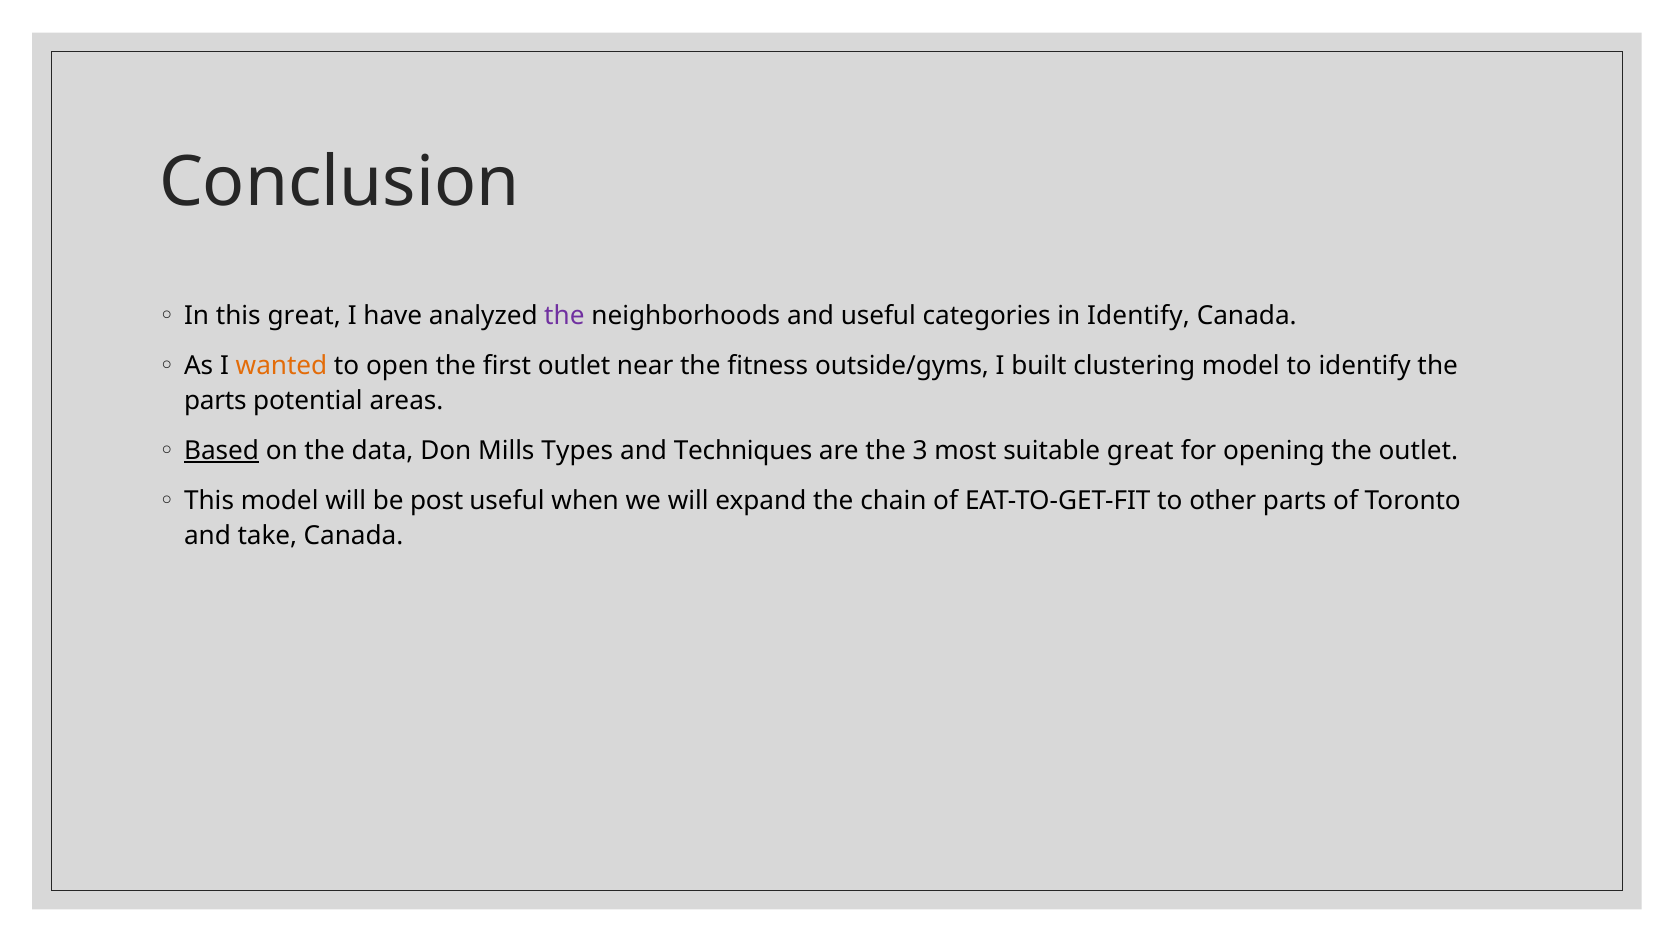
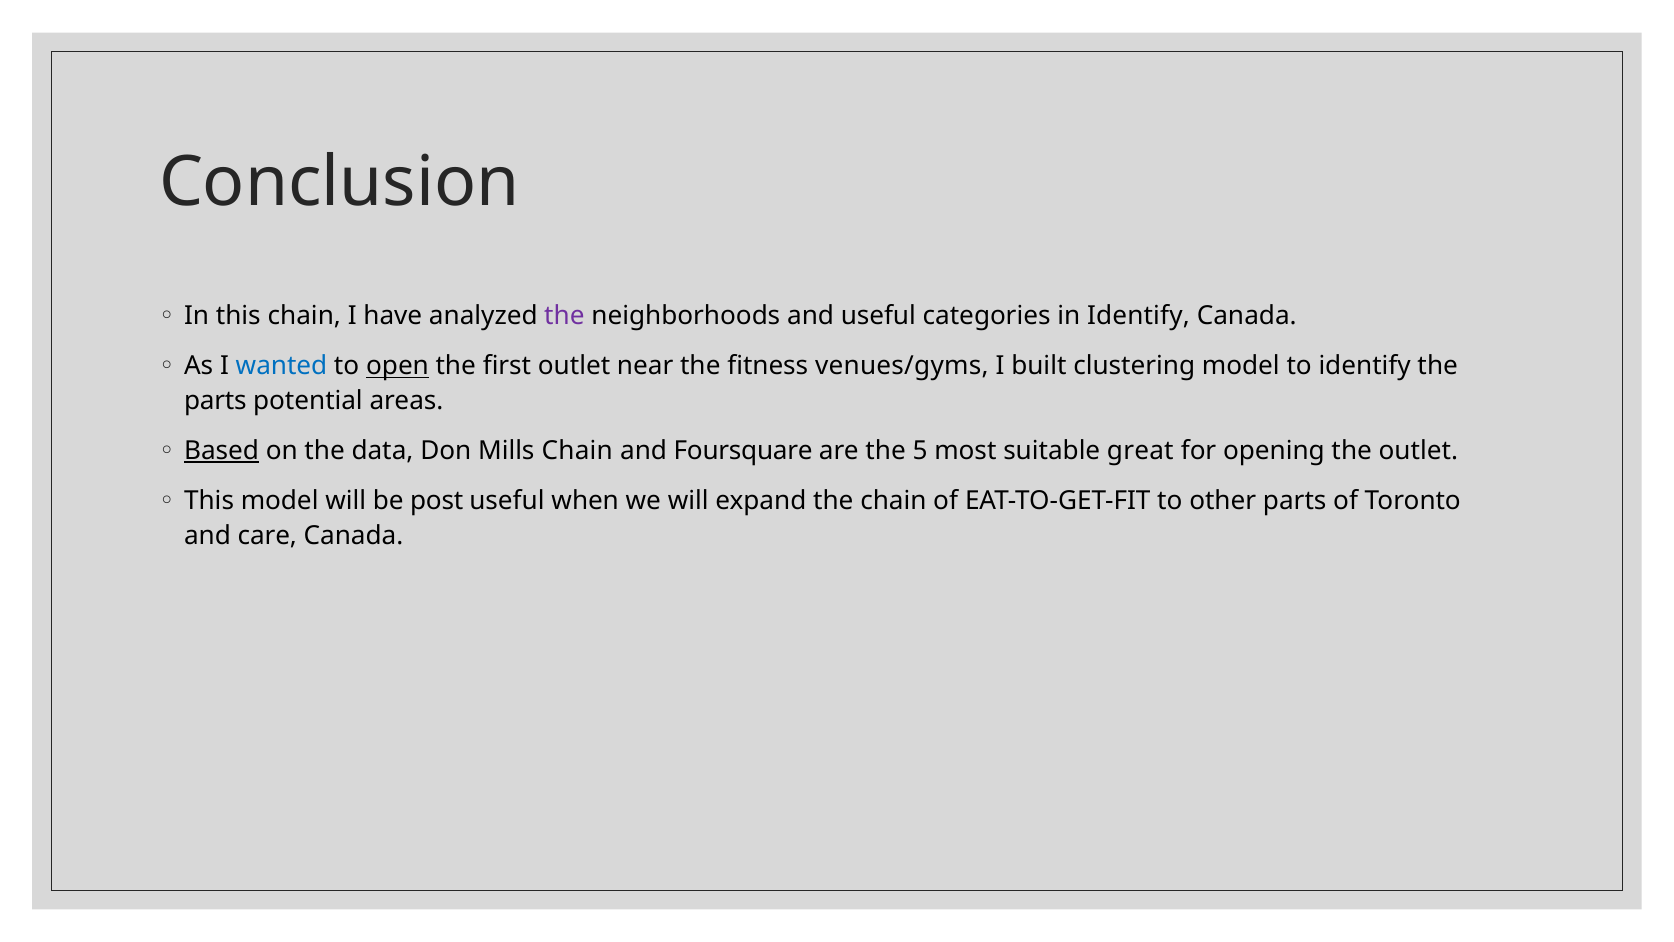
this great: great -> chain (304, 316)
wanted colour: orange -> blue (282, 366)
open underline: none -> present (398, 366)
outside/gyms: outside/gyms -> venues/gyms (902, 366)
Mills Types: Types -> Chain (577, 451)
Techniques: Techniques -> Foursquare (743, 451)
3: 3 -> 5 (920, 451)
take: take -> care (267, 535)
